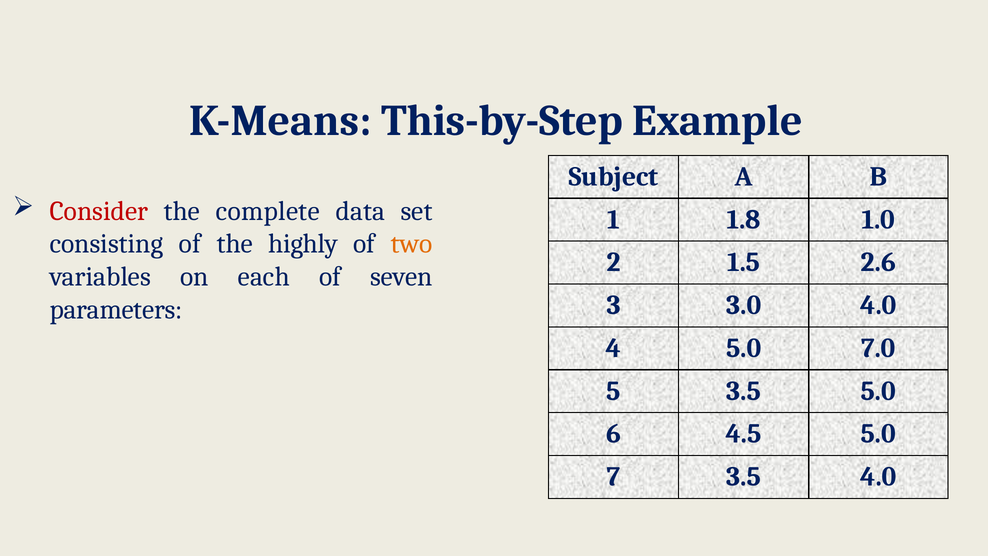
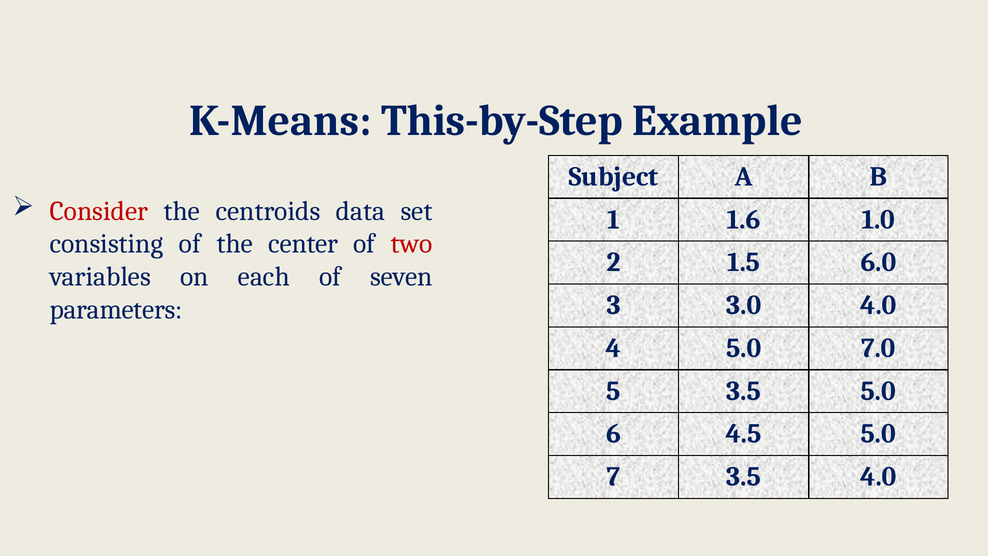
complete: complete -> centroids (268, 211)
1.8: 1.8 -> 1.6 (744, 219)
highly: highly -> center (303, 244)
two colour: orange -> red (412, 244)
2.6: 2.6 -> 6.0 (879, 262)
